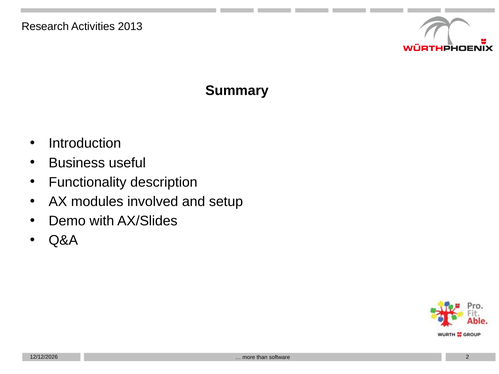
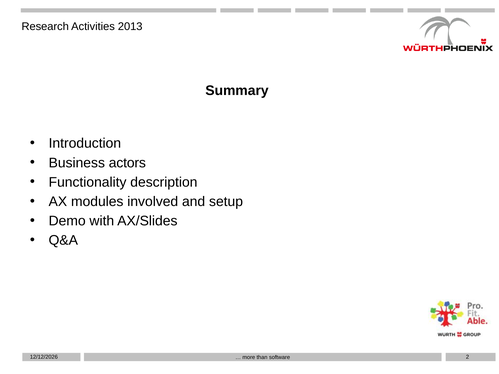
useful: useful -> actors (127, 163)
